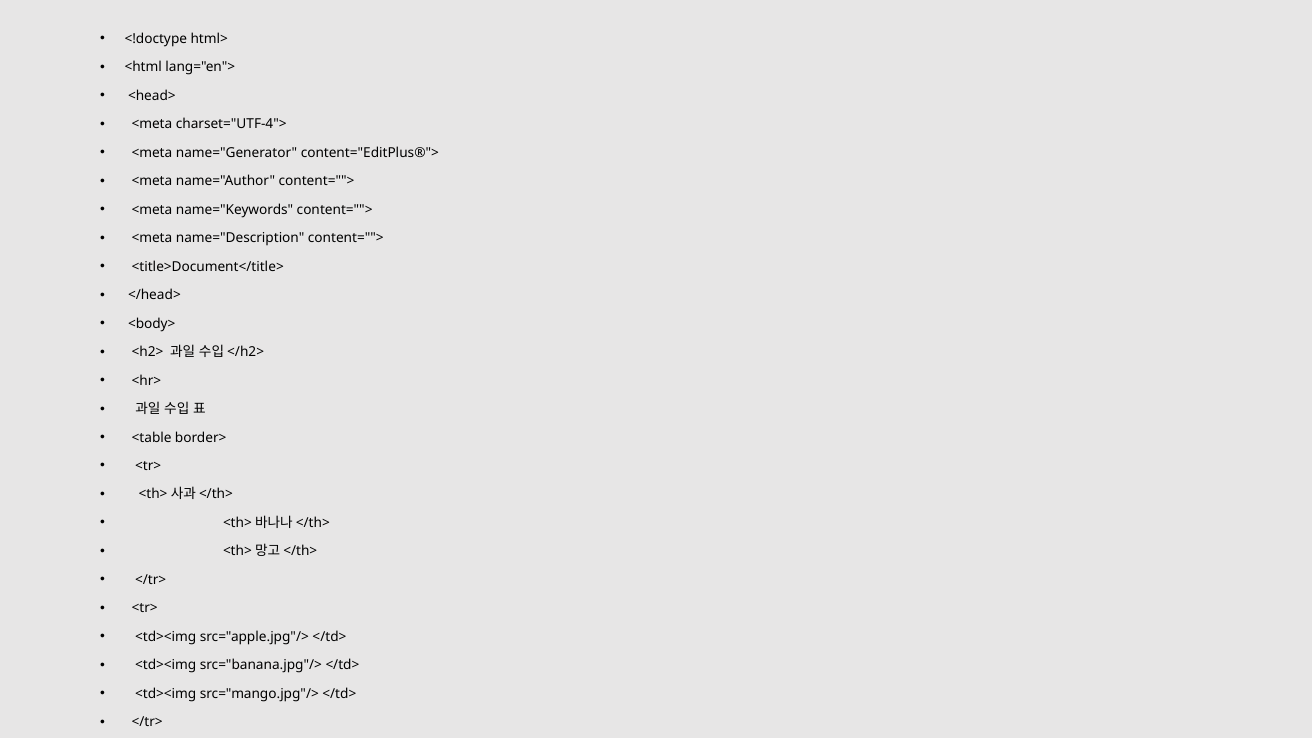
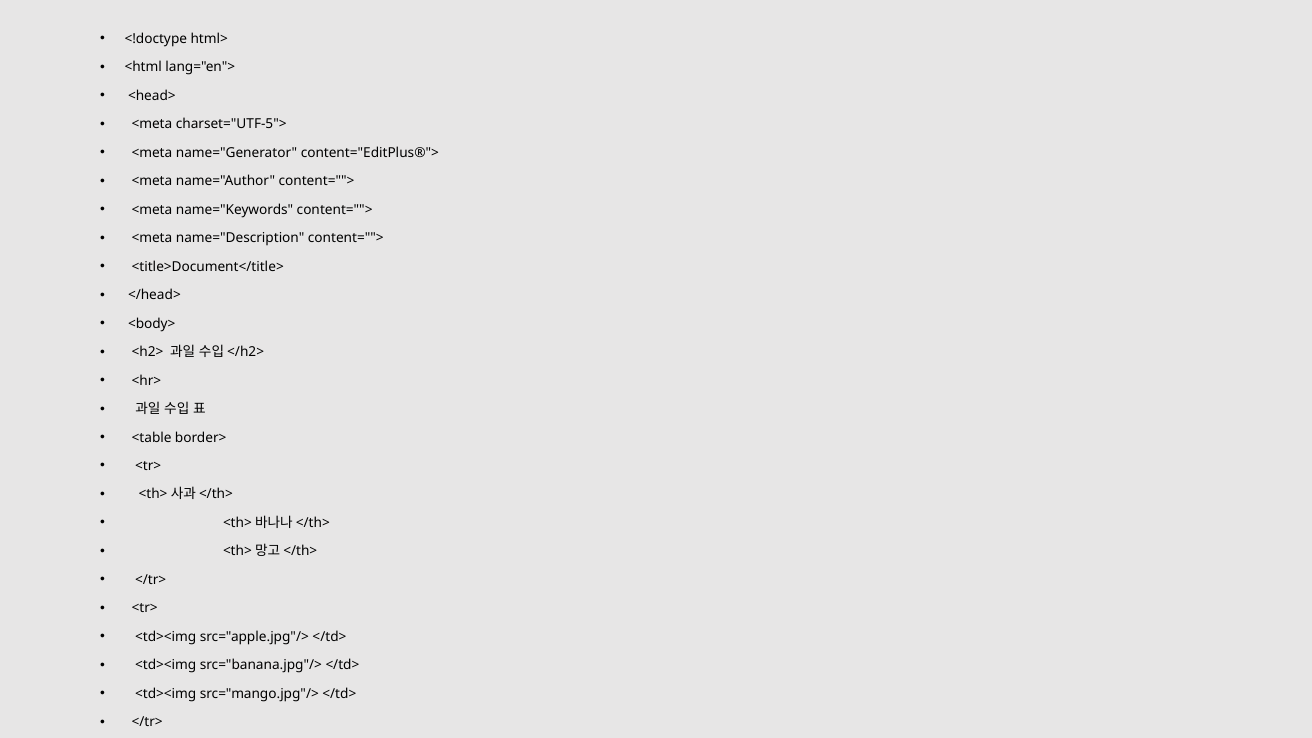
charset="UTF-4">: charset="UTF-4"> -> charset="UTF-5"> (231, 124)
